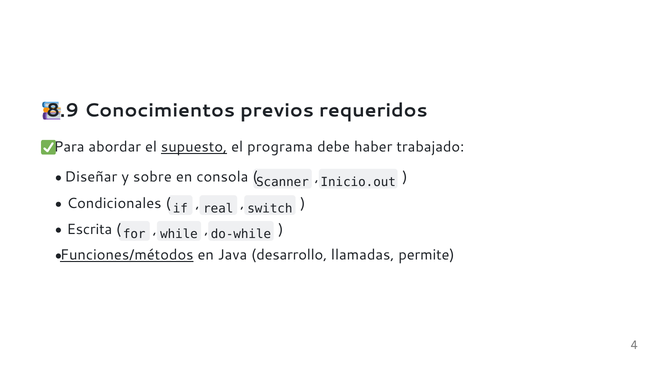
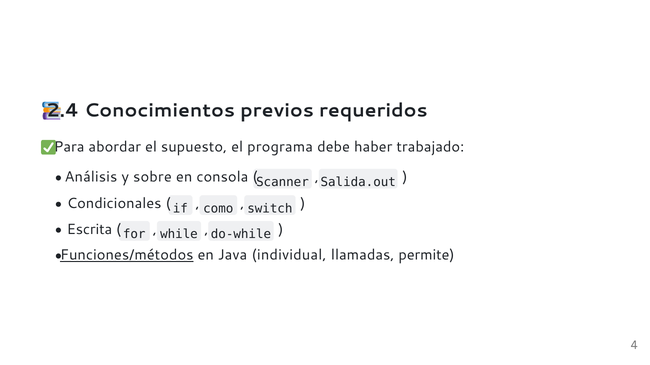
8.9: 8.9 -> 2.4 (63, 110)
supuesto underline: present -> none (194, 147)
Diseñar: Diseñar -> Análisis (91, 177)
Inicio.out: Inicio.out -> Salida.out (358, 182)
real: real -> como (218, 209)
desarrollo: desarrollo -> individual (289, 255)
